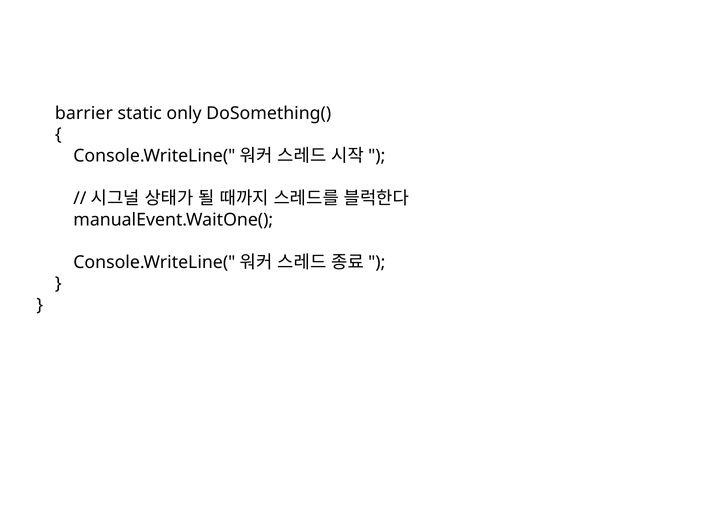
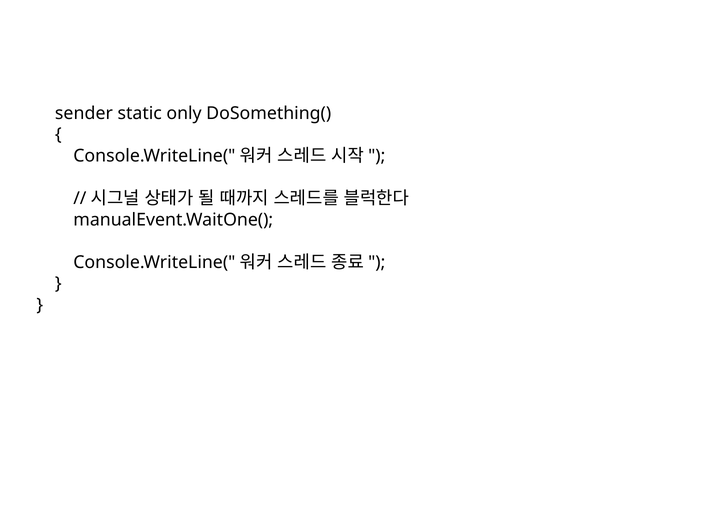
barrier: barrier -> sender (84, 113)
